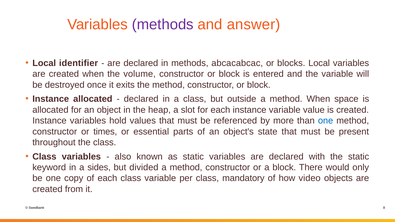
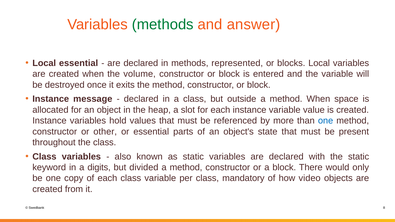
methods colour: purple -> green (163, 25)
Local identifier: identifier -> essential (79, 63)
abcacabcac: abcacabcac -> represented (237, 63)
Instance allocated: allocated -> message (93, 99)
times: times -> other (105, 132)
sides: sides -> digits (99, 168)
